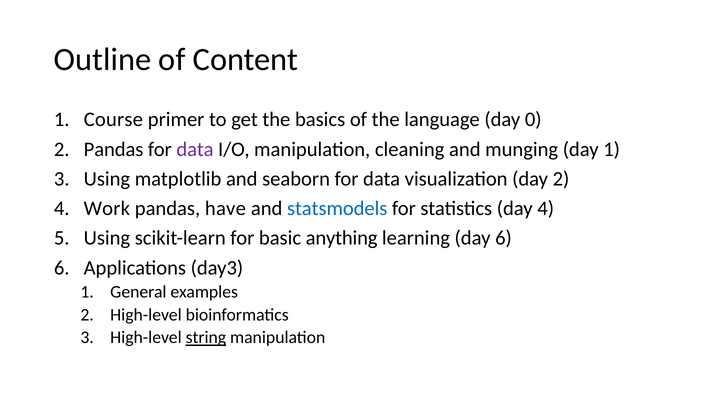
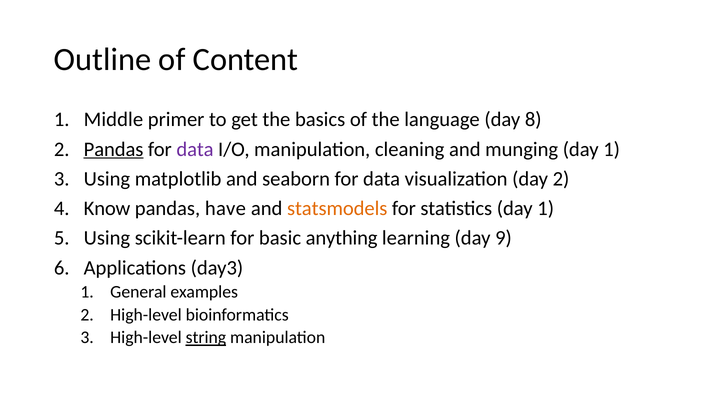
Course: Course -> Middle (113, 119)
0: 0 -> 8 (533, 119)
Pandas underline: none -> present (114, 149)
Work: Work -> Know (107, 208)
statsmodels colour: blue -> orange (337, 208)
statistics day 4: 4 -> 1 (546, 208)
day 6: 6 -> 9 (503, 238)
